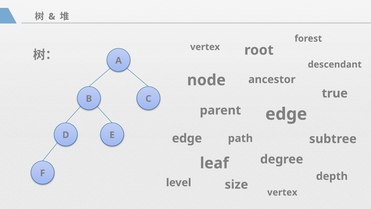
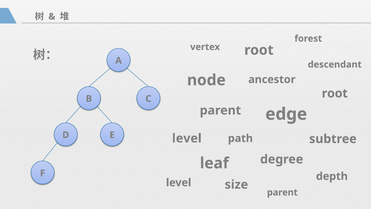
true: true -> root (335, 93)
edge: edge -> level (187, 138)
vertex: vertex -> parent (282, 192)
